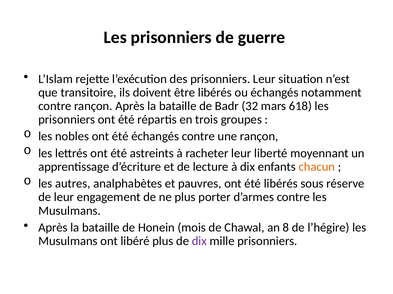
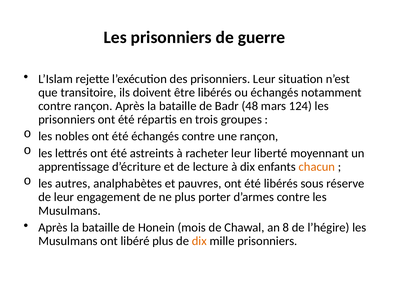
32: 32 -> 48 (250, 106)
618: 618 -> 124 (300, 106)
dix colour: purple -> orange (199, 242)
